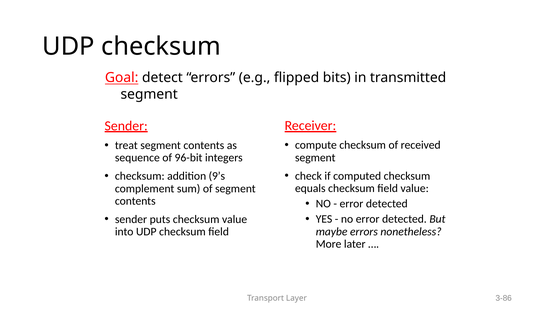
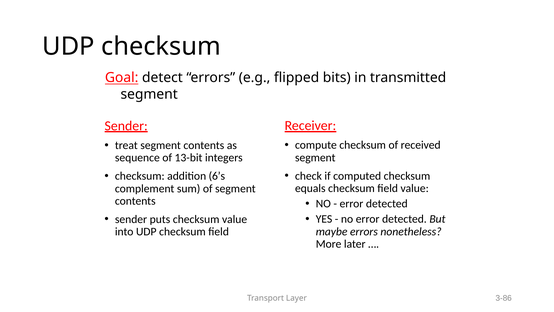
96-bit: 96-bit -> 13-bit (189, 158)
9’s: 9’s -> 6’s (217, 176)
